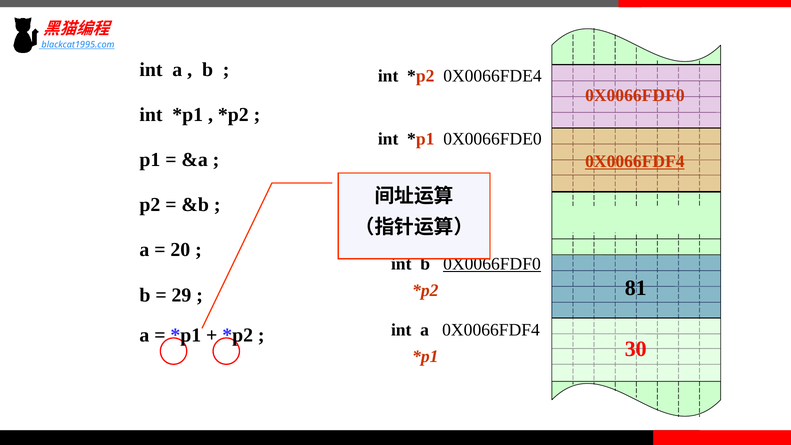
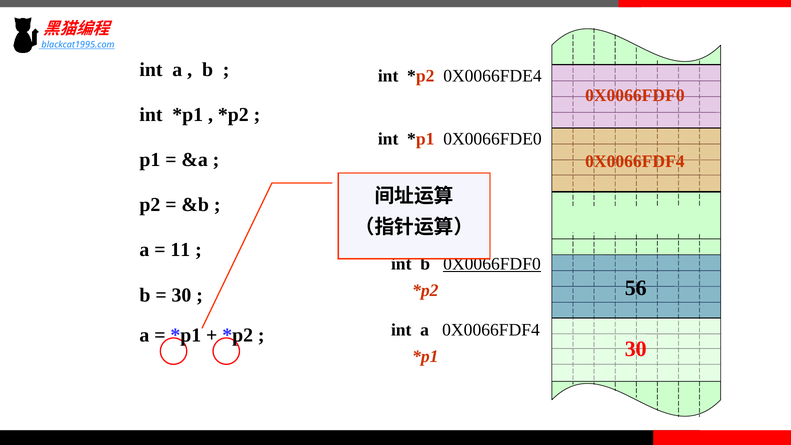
0X0066FDF4 underline: present -> none (635, 161)
20: 20 -> 11 (180, 250)
81: 81 -> 56 (636, 288)
29: 29 -> 30 (181, 295)
